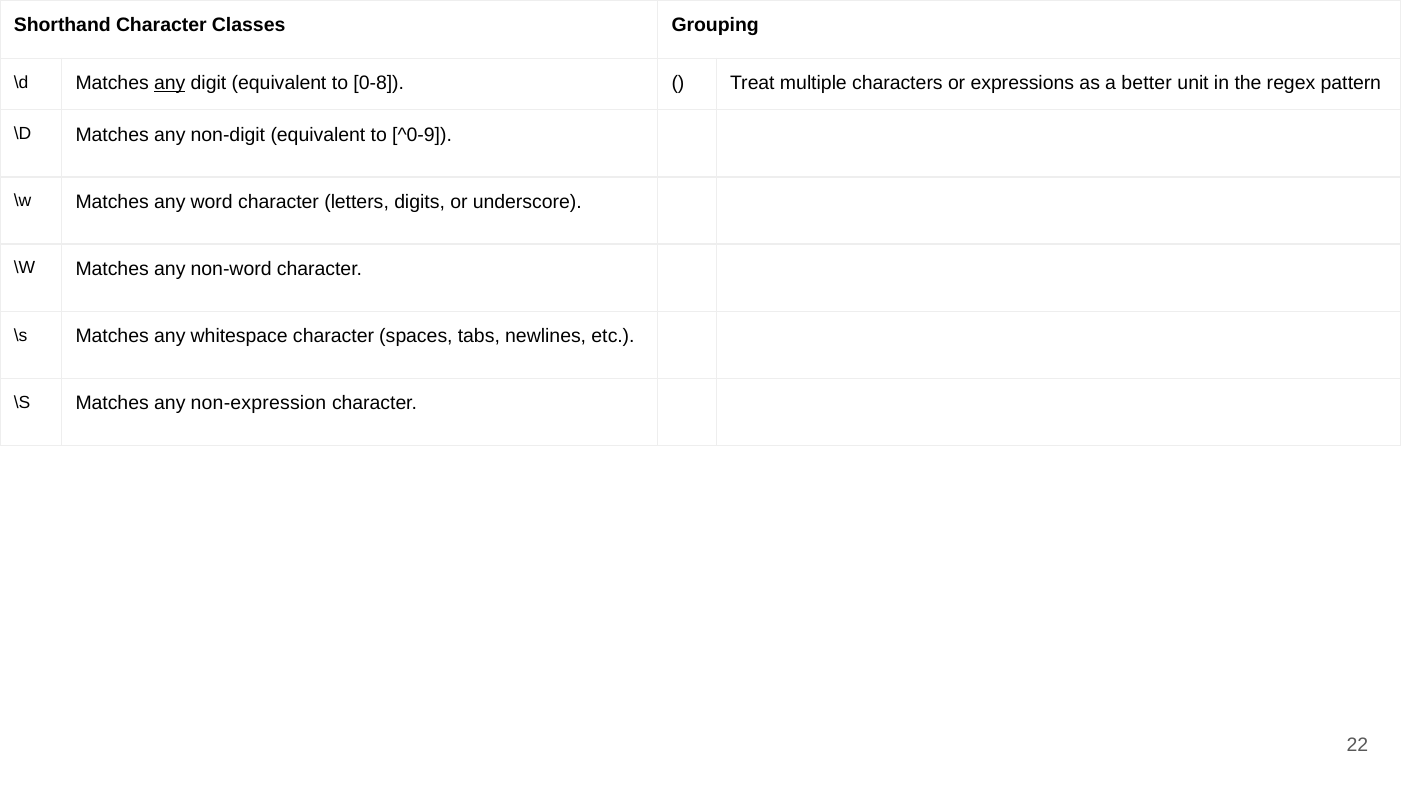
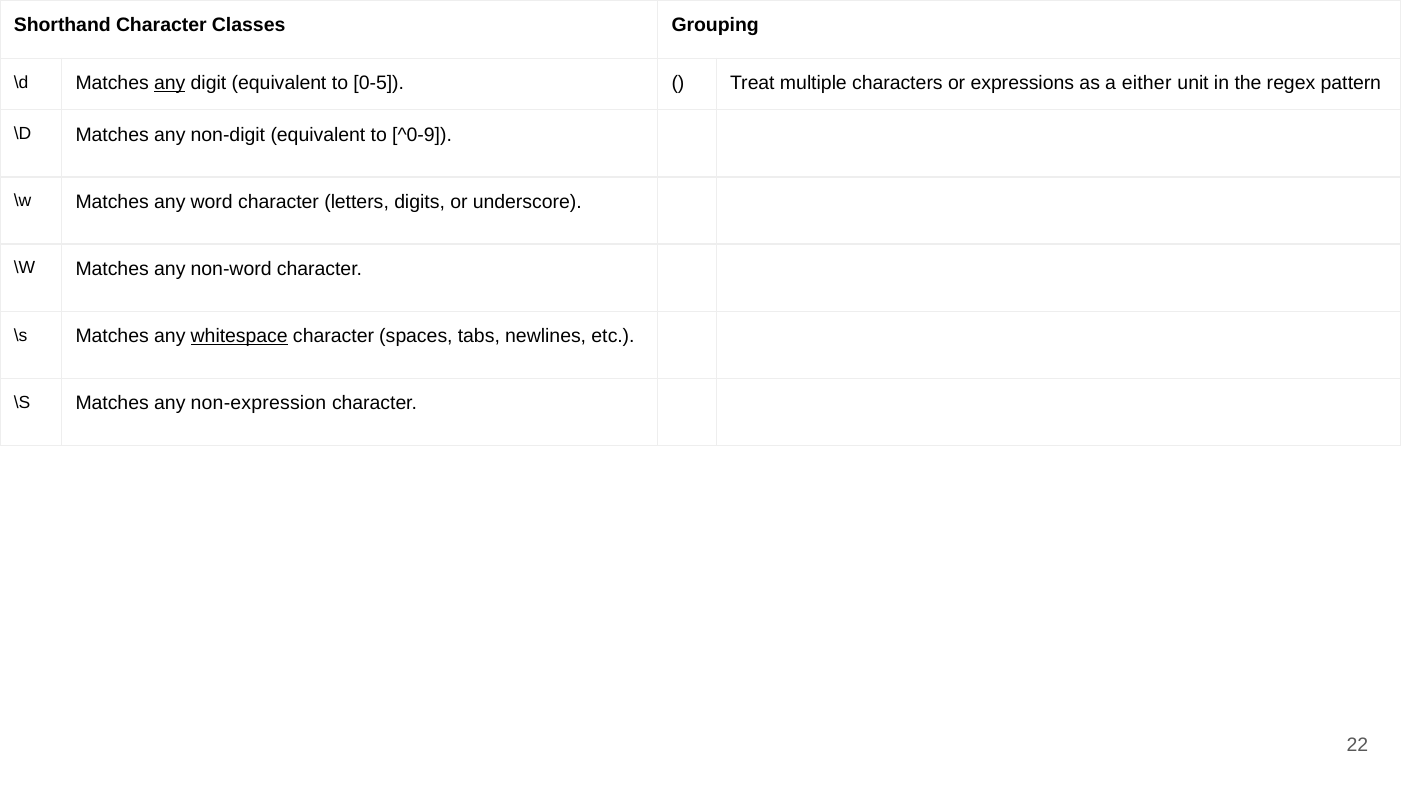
0-8: 0-8 -> 0-5 (379, 83)
better: better -> either (1147, 83)
whitespace underline: none -> present (239, 336)
